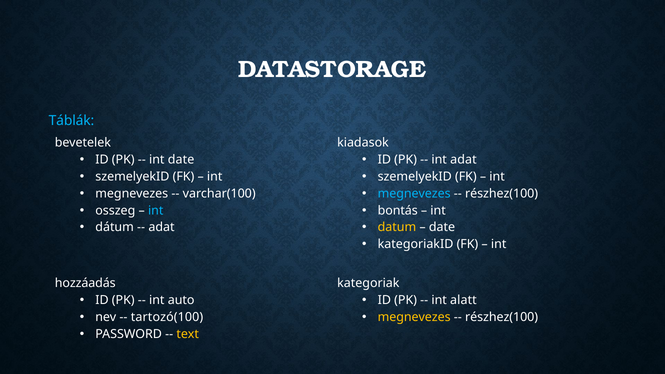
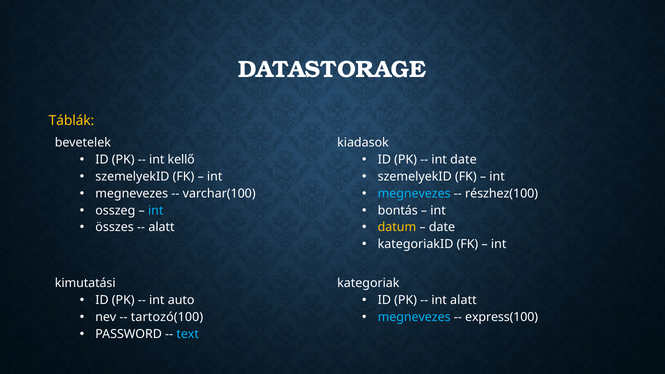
Táblák colour: light blue -> yellow (71, 121)
int date: date -> kellő (181, 160)
int adat: adat -> date (463, 160)
dátum: dátum -> összes (115, 227)
adat: adat -> alatt (161, 227)
hozzáadás: hozzáadás -> kimutatási (85, 283)
megnevezes colour: yellow -> light blue (414, 317)
részhez(100: részhez(100 -> express(100 (502, 317)
text colour: yellow -> light blue (188, 334)
